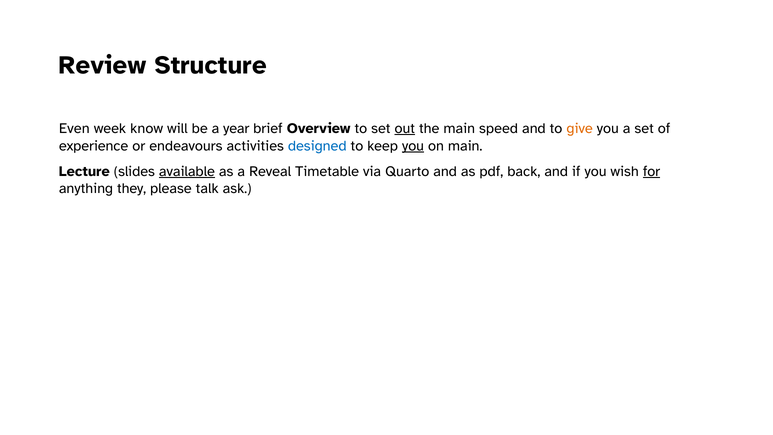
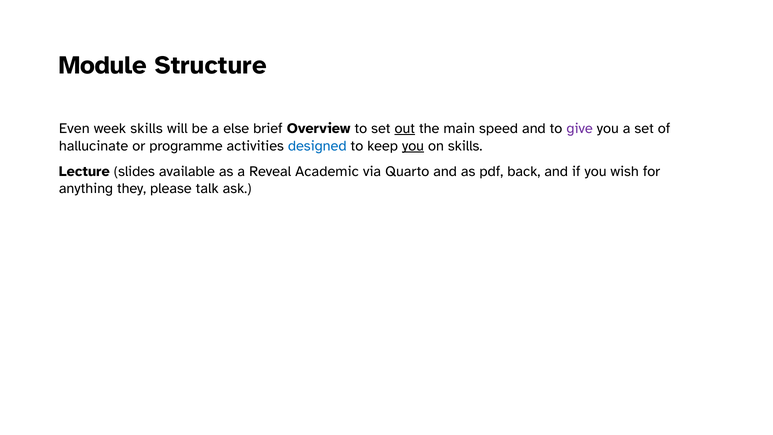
Review: Review -> Module (103, 65)
week know: know -> skills (147, 128)
year: year -> else (236, 128)
give colour: orange -> purple (580, 128)
experience: experience -> hallucinate (94, 146)
endeavours: endeavours -> programme (186, 146)
on main: main -> skills (465, 146)
available underline: present -> none (187, 171)
Timetable: Timetable -> Academic (327, 171)
for underline: present -> none (651, 171)
